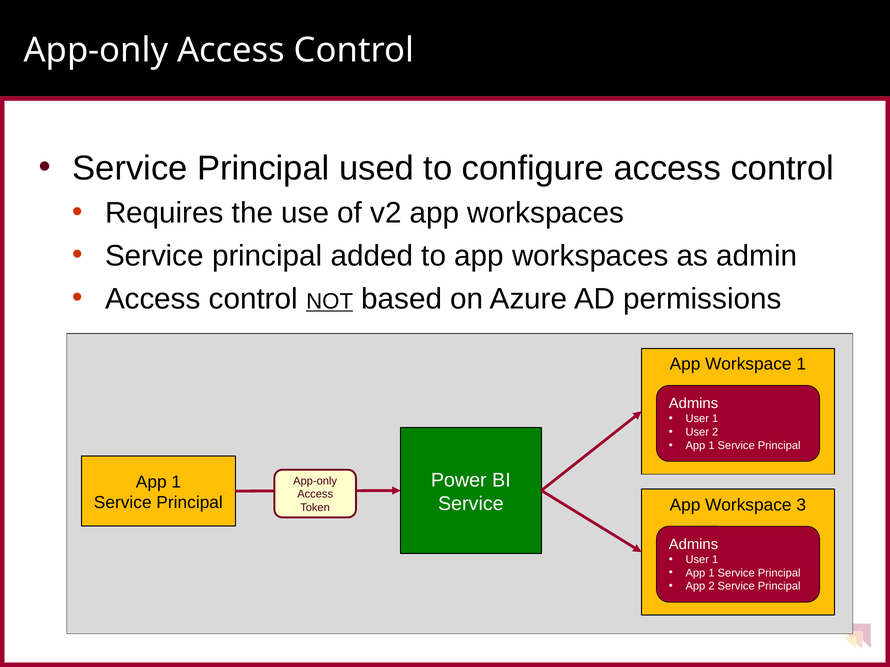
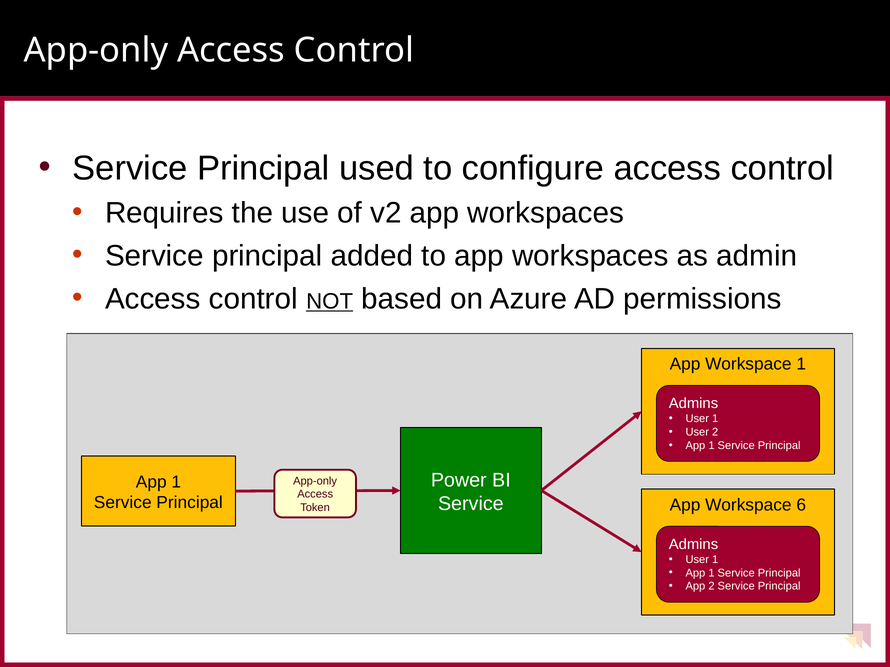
3: 3 -> 6 (801, 505)
